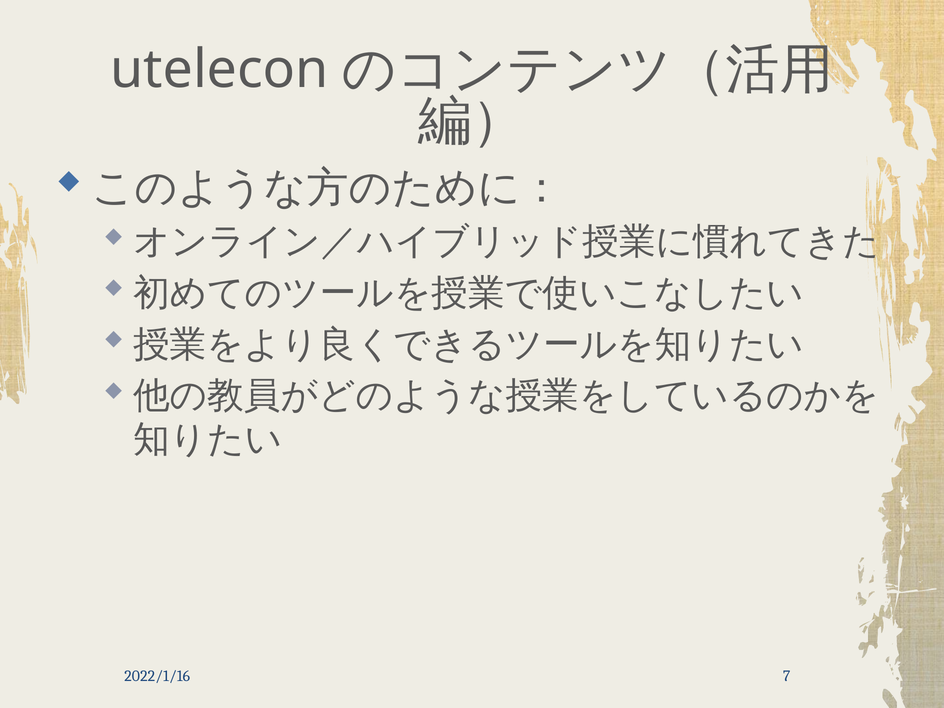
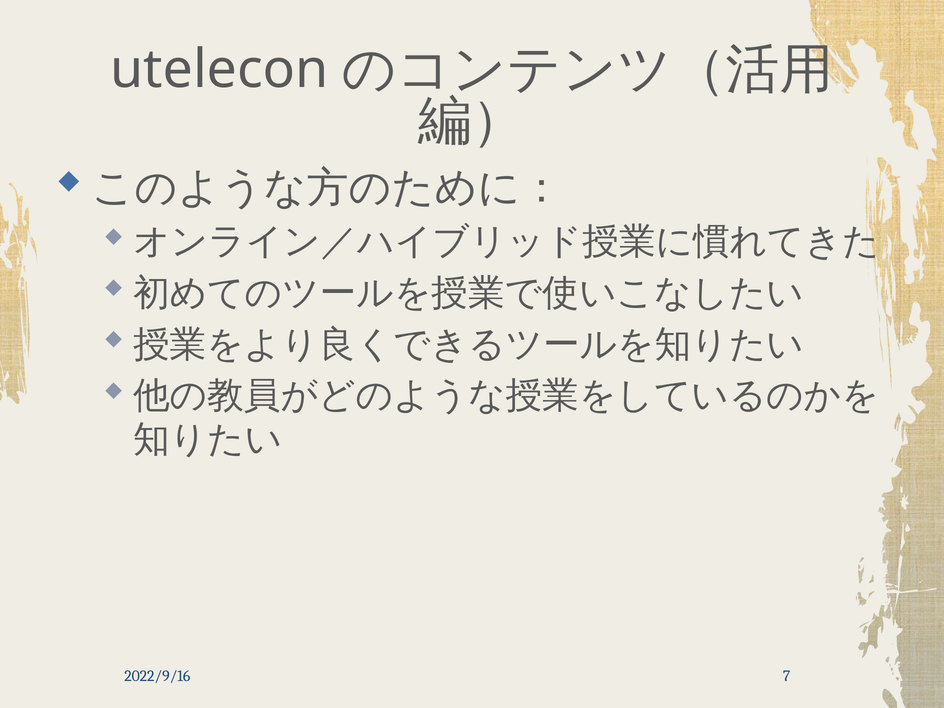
2022/1/16: 2022/1/16 -> 2022/9/16 (157, 676)
